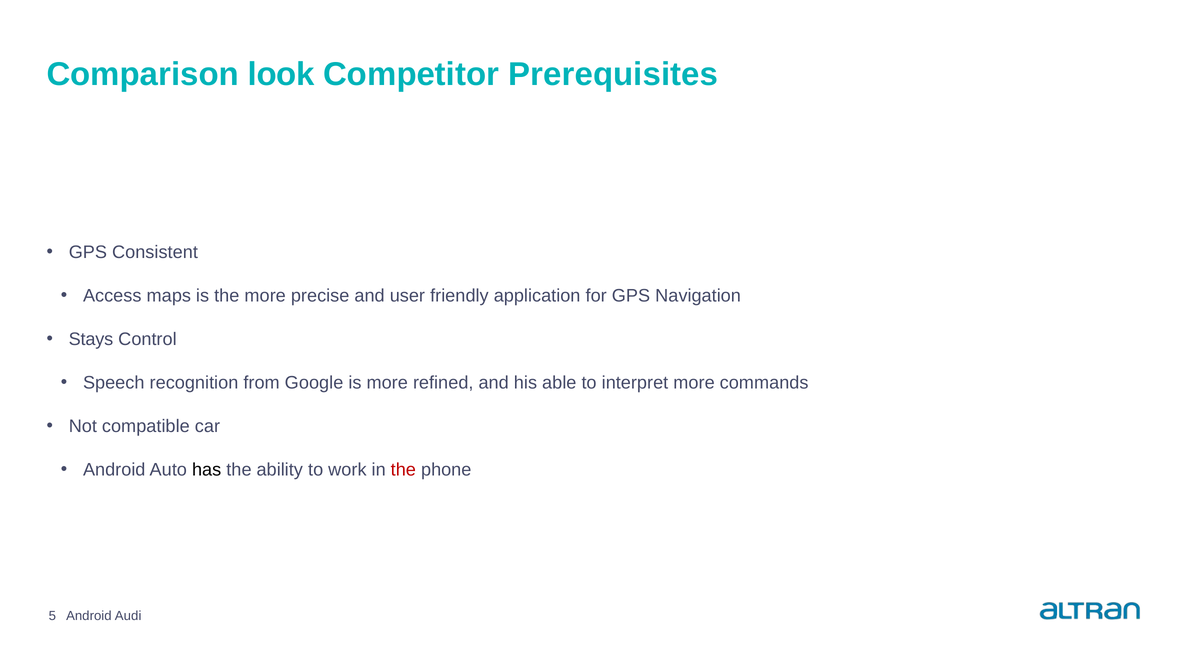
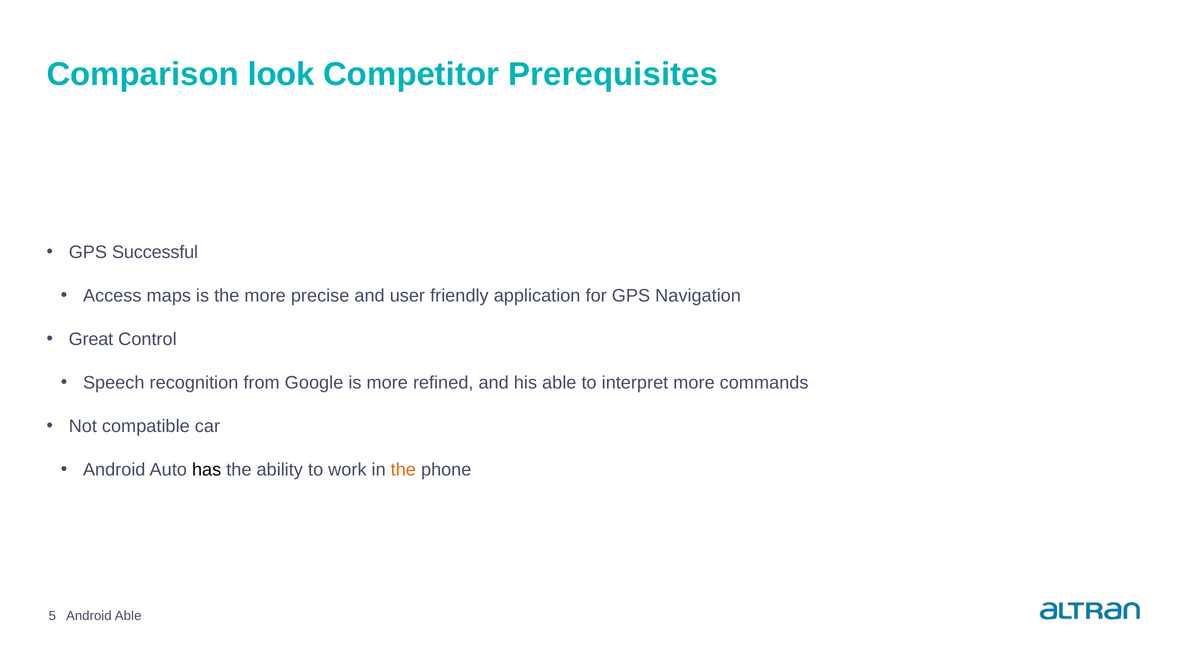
Consistent: Consistent -> Successful (155, 252)
Stays: Stays -> Great (91, 339)
the colour: red -> orange (403, 470)
Android Audi: Audi -> Able (128, 616)
